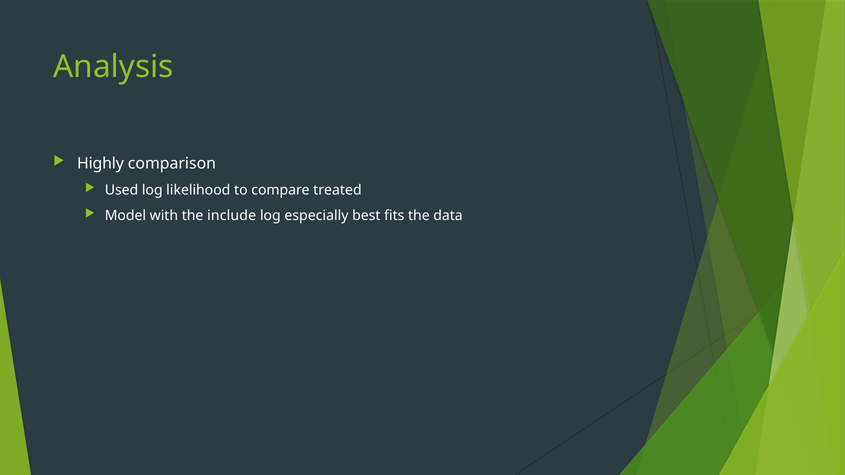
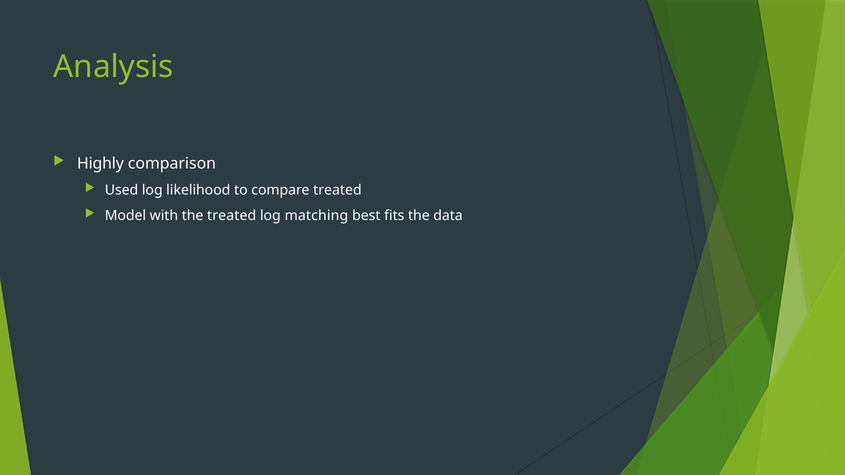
the include: include -> treated (232, 216)
especially: especially -> matching (316, 216)
